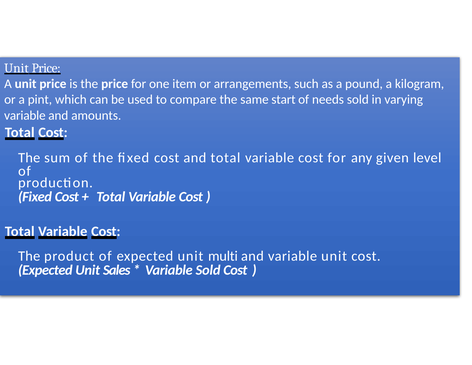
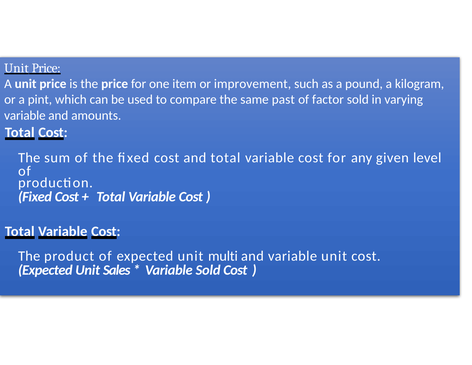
arrangements: arrangements -> improvement (253, 84)
start: start -> past (283, 100)
needs: needs -> factor (328, 100)
